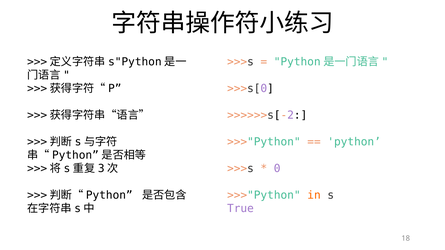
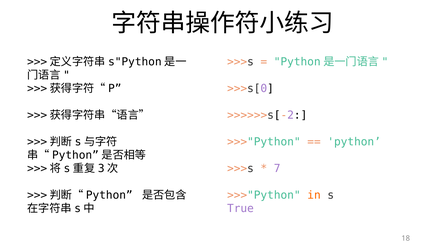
0: 0 -> 7 (277, 169)
